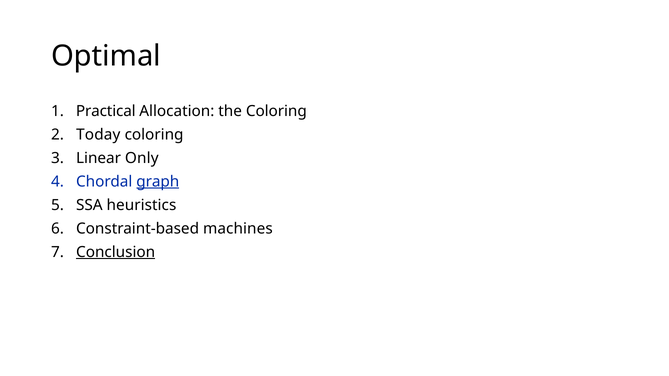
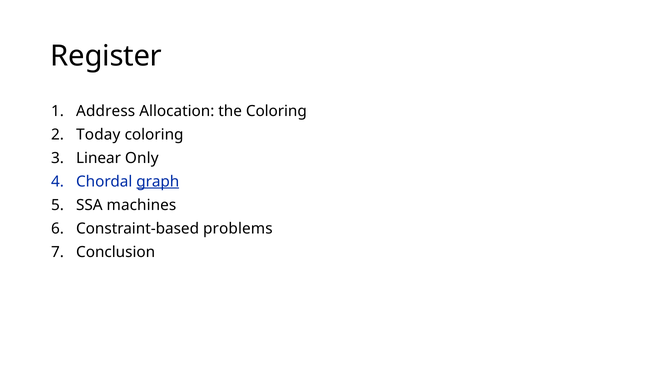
Optimal: Optimal -> Register (106, 56)
Practical: Practical -> Address (106, 111)
heuristics: heuristics -> machines (141, 205)
machines: machines -> problems (238, 229)
Conclusion underline: present -> none (116, 252)
